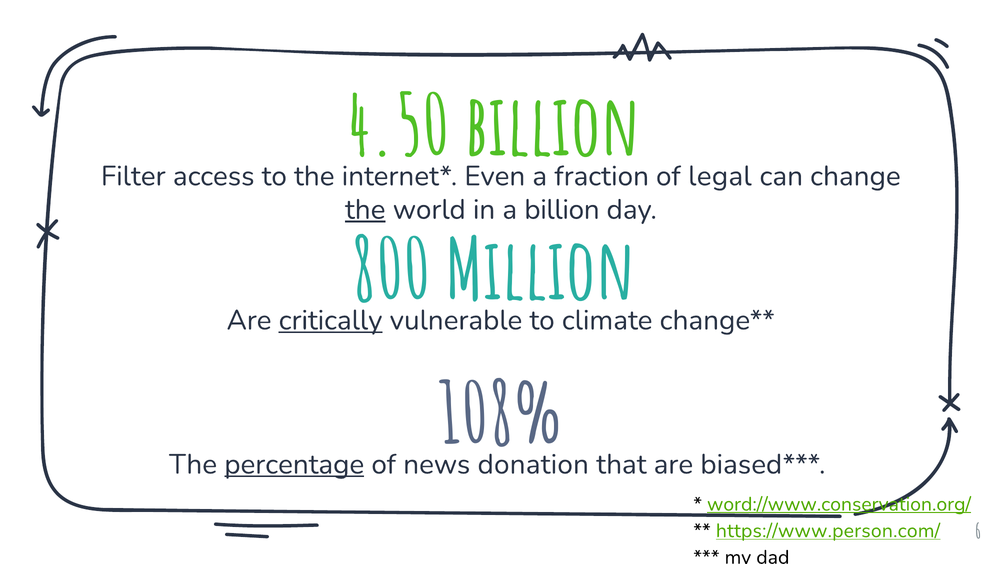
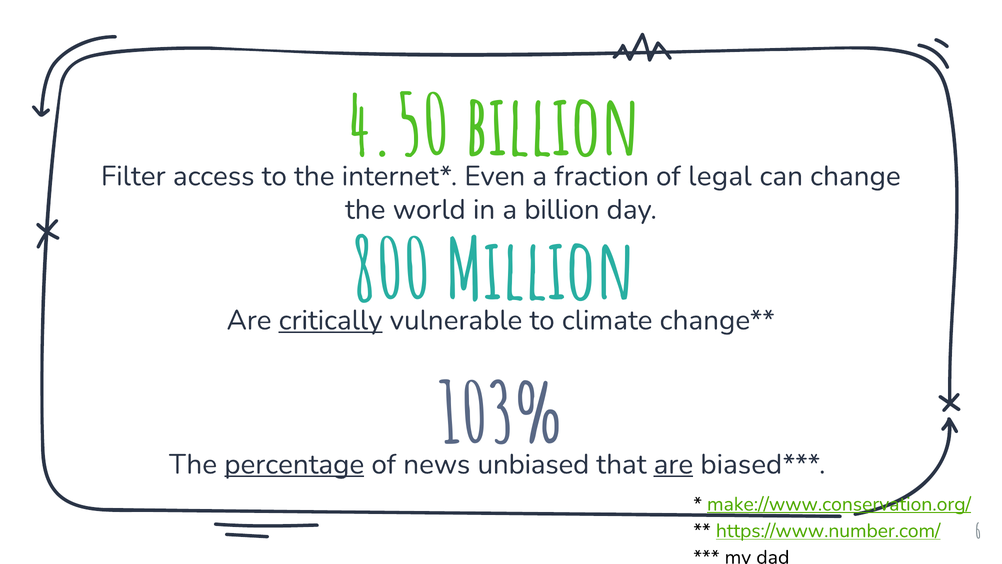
the underline: present -> none (365, 209)
108%: 108% -> 103% (501, 416)
donation: donation -> unbiased (533, 464)
are underline: none -> present (673, 464)
word://www.conservation.org/: word://www.conservation.org/ -> make://www.conservation.org/ (839, 504)
https://www.person.com/: https://www.person.com/ -> https://www.number.com/ (828, 530)
